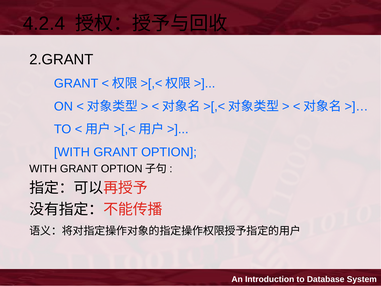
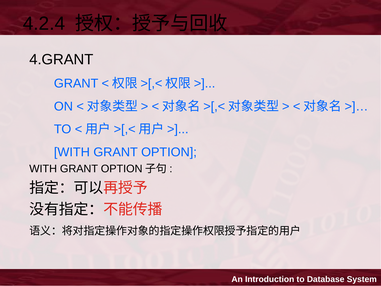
2.GRANT: 2.GRANT -> 4.GRANT (61, 59)
